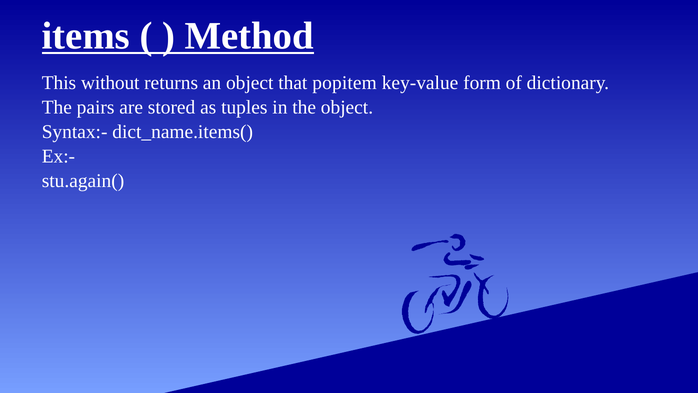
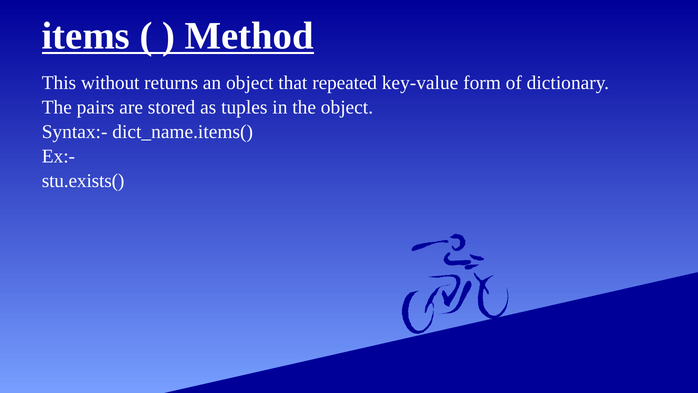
popitem: popitem -> repeated (345, 83)
stu.again(: stu.again( -> stu.exists( (83, 180)
